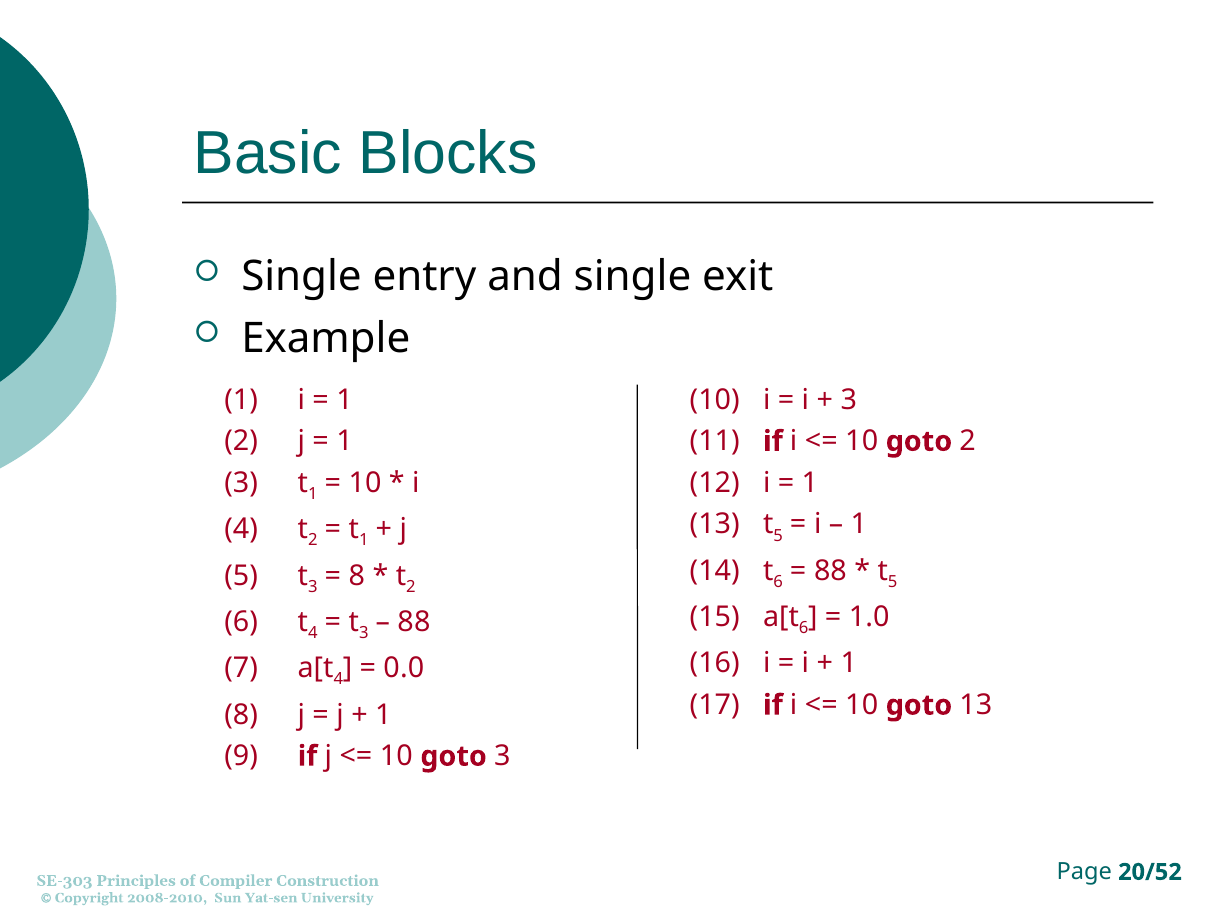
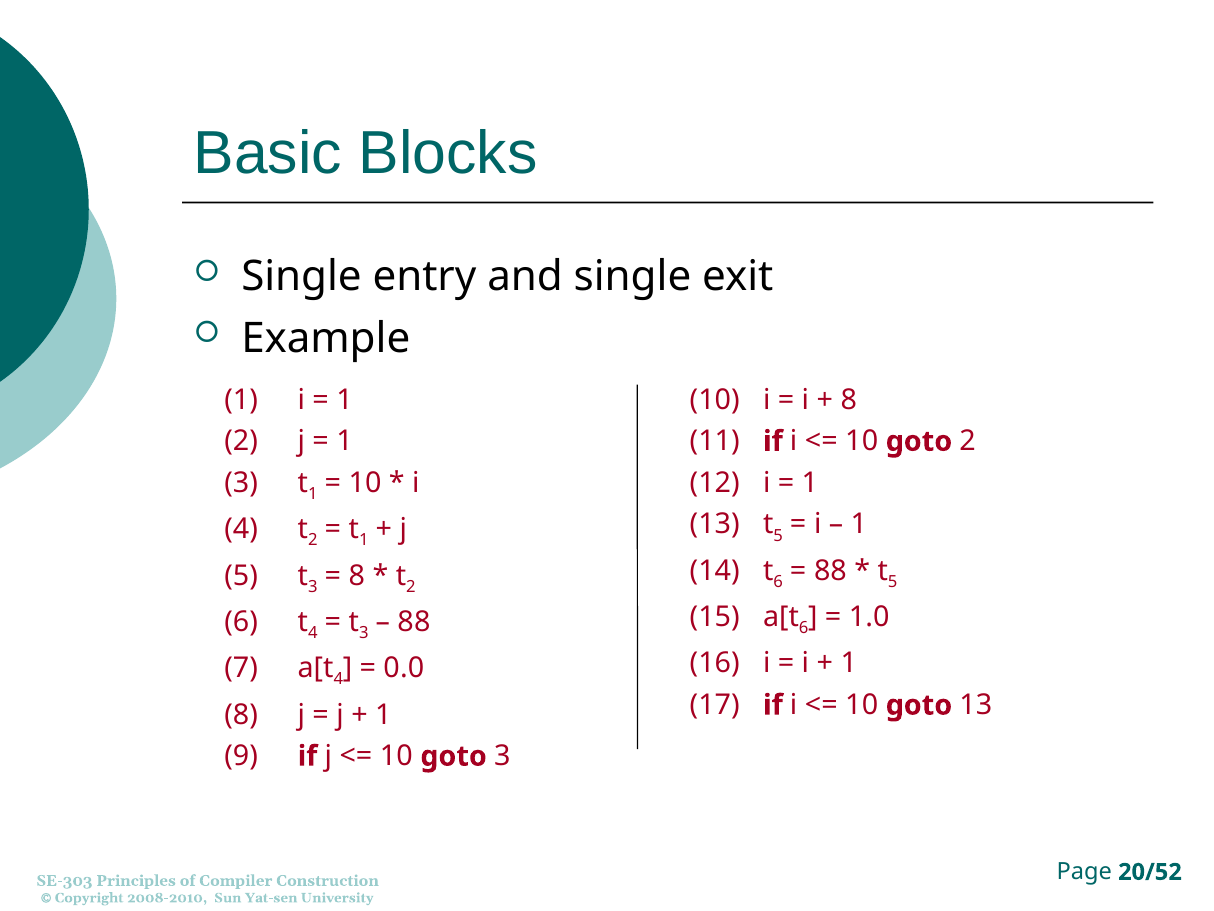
3: 3 -> 8 (849, 399)
